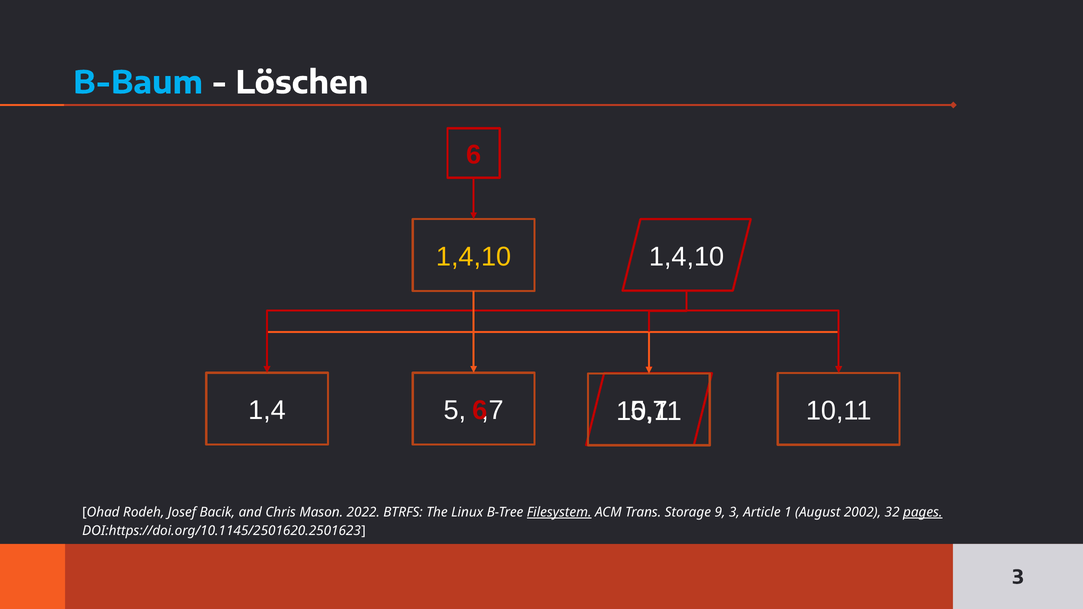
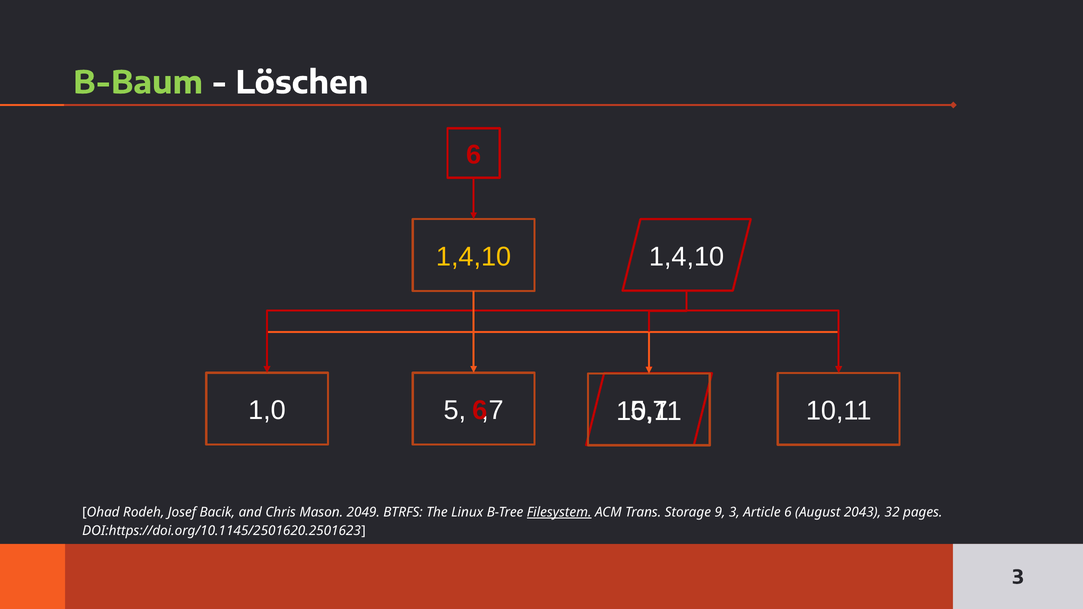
B-Baum colour: light blue -> light green (138, 83)
1,4: 1,4 -> 1,0 (267, 411)
2022: 2022 -> 2049 (363, 512)
Article 1: 1 -> 6 (788, 512)
2002: 2002 -> 2043 (863, 512)
pages underline: present -> none (923, 512)
